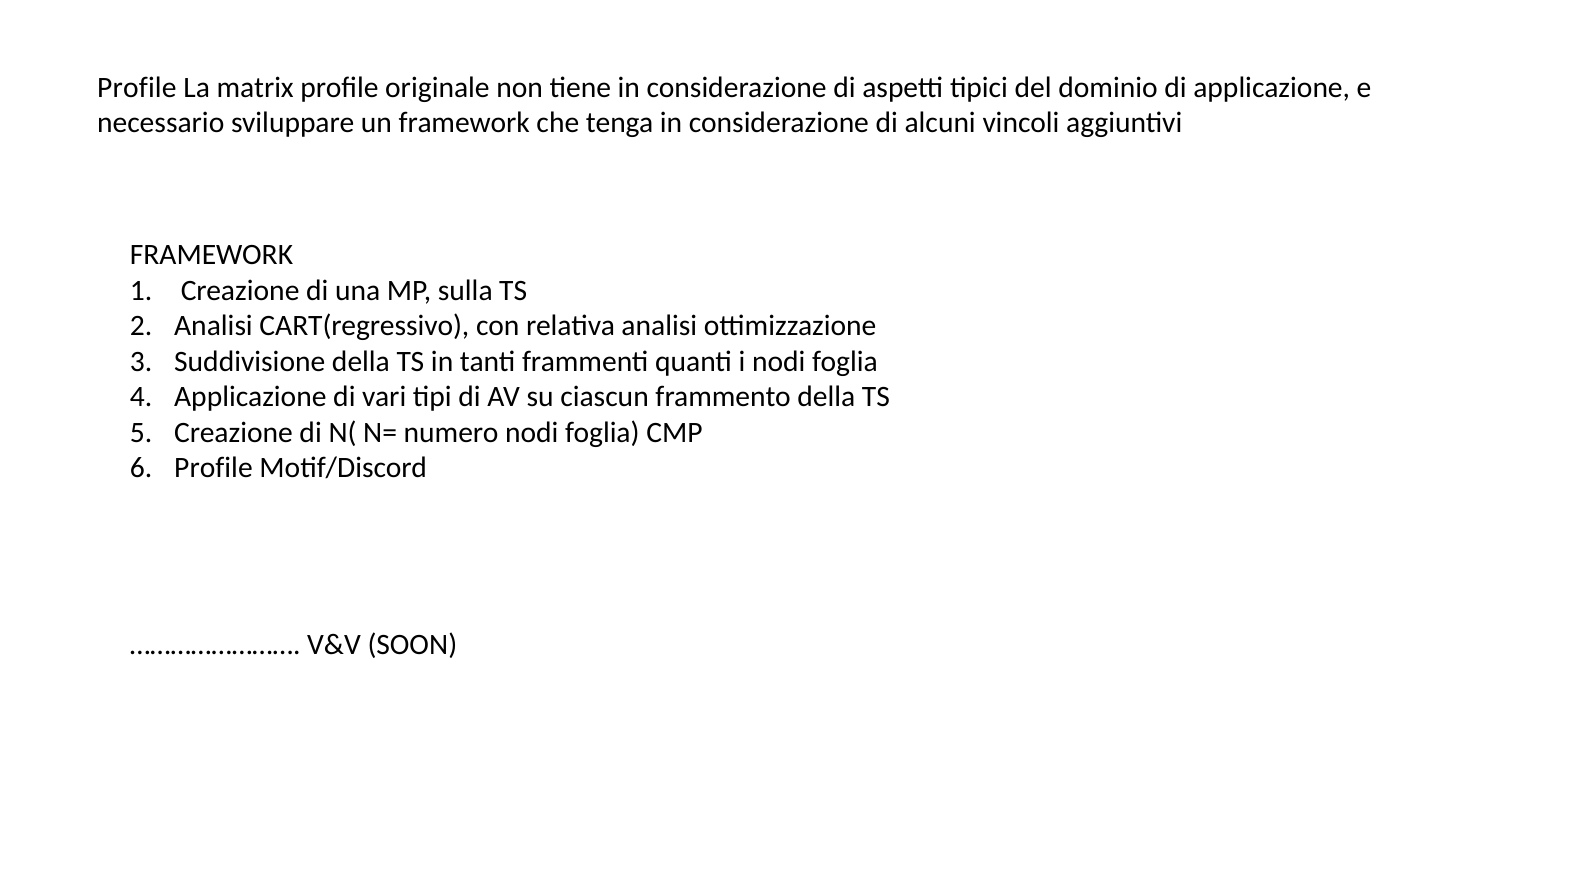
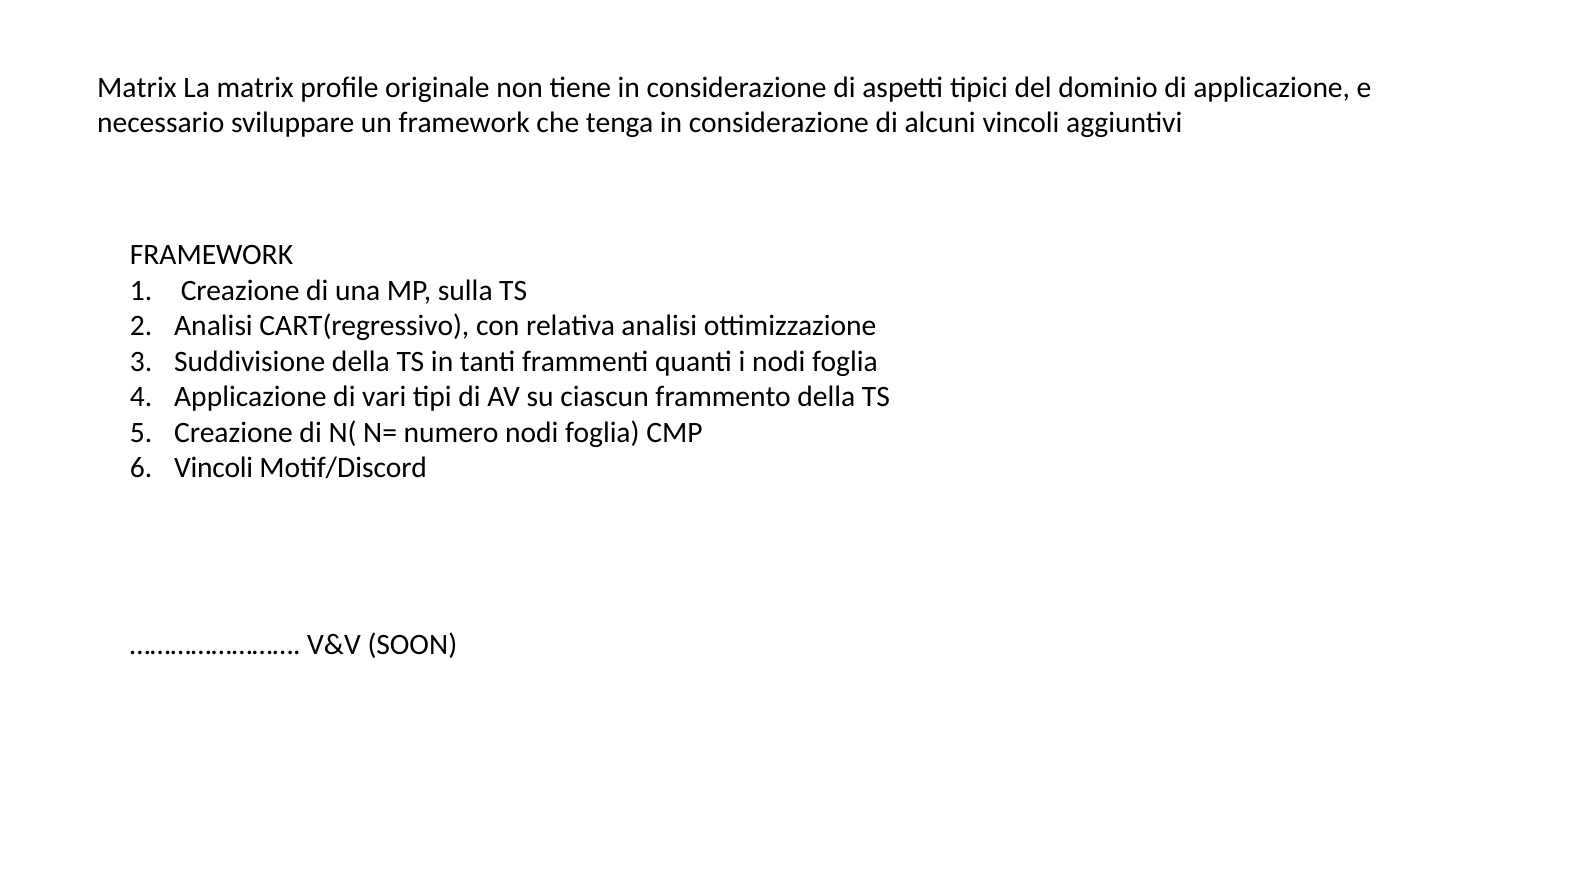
Profile: Profile -> Matrix (137, 87)
Profile: Profile -> Vincoli (214, 468)
